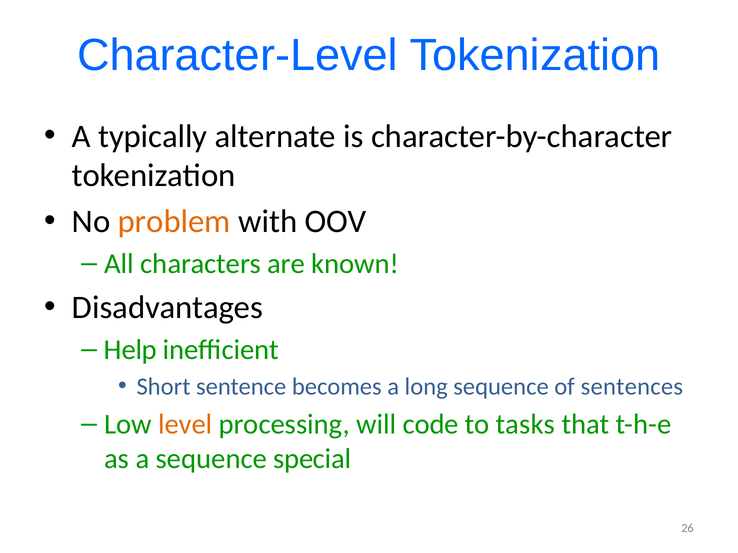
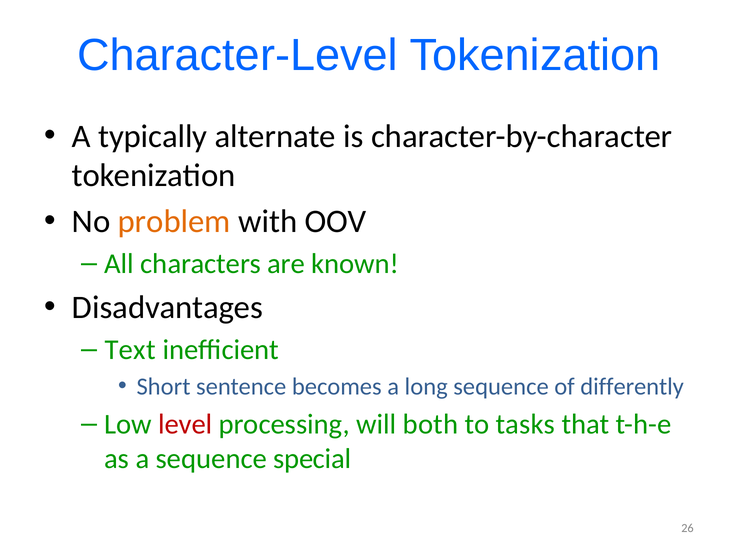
Help: Help -> Text (130, 350)
sentences: sentences -> differently (632, 387)
level colour: orange -> red (185, 425)
code: code -> both (431, 425)
